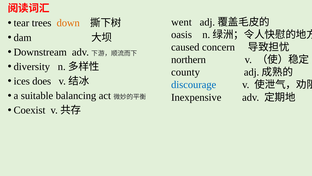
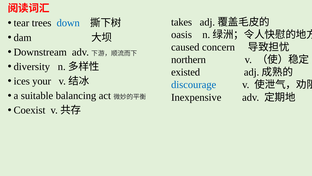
went: went -> takes (182, 22)
down colour: orange -> blue (68, 23)
county: county -> existed (186, 72)
does: does -> your (42, 81)
